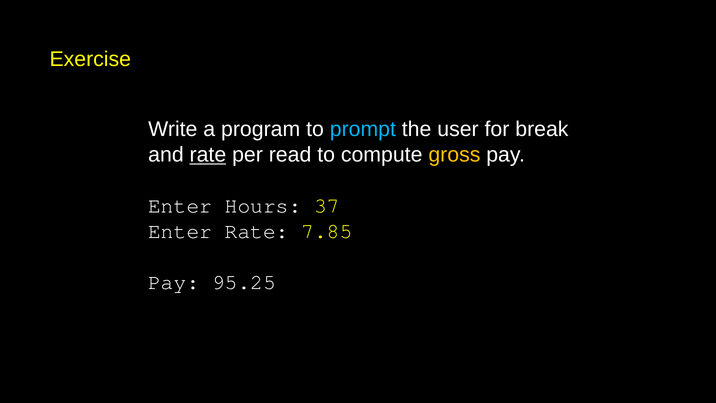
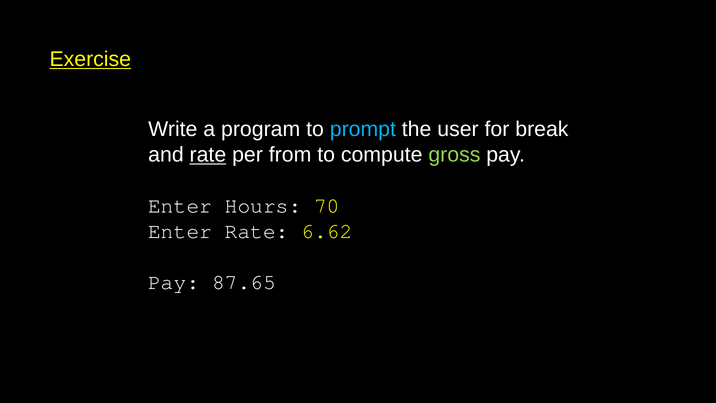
Exercise underline: none -> present (90, 59)
read: read -> from (290, 155)
gross colour: yellow -> light green (454, 155)
37: 37 -> 70 (327, 206)
7.85: 7.85 -> 6.62 (327, 231)
95.25: 95.25 -> 87.65 (244, 282)
